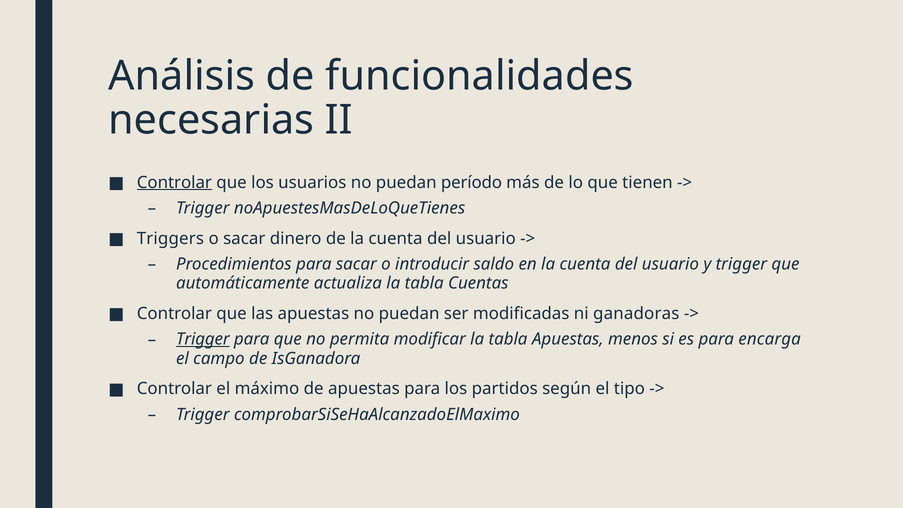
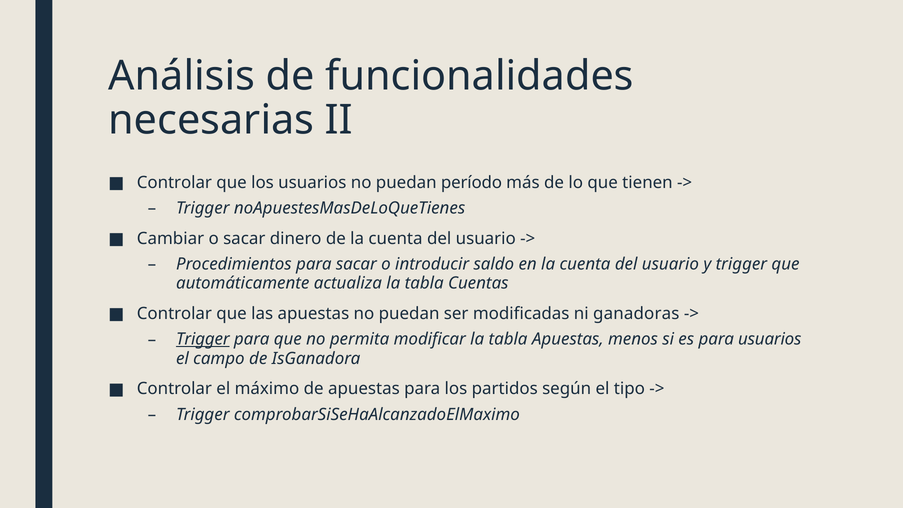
Controlar underline: present -> none (174, 182)
Triggers: Triggers -> Cambiar (170, 238)
para encarga: encarga -> usuarios (770, 339)
